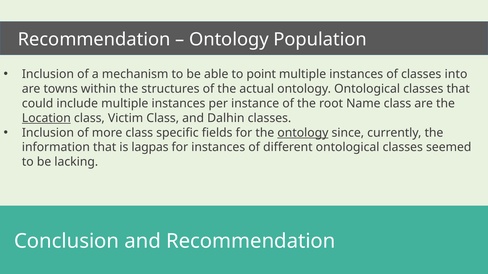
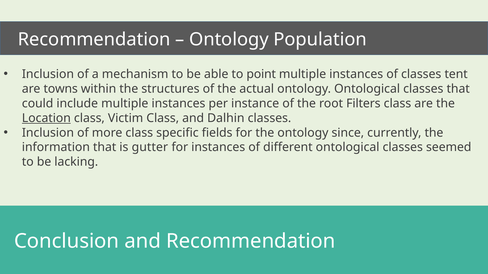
into: into -> tent (456, 74)
Name: Name -> Filters (363, 104)
ontology underline: present -> none (303, 133)
lagpas: lagpas -> gutter (150, 148)
